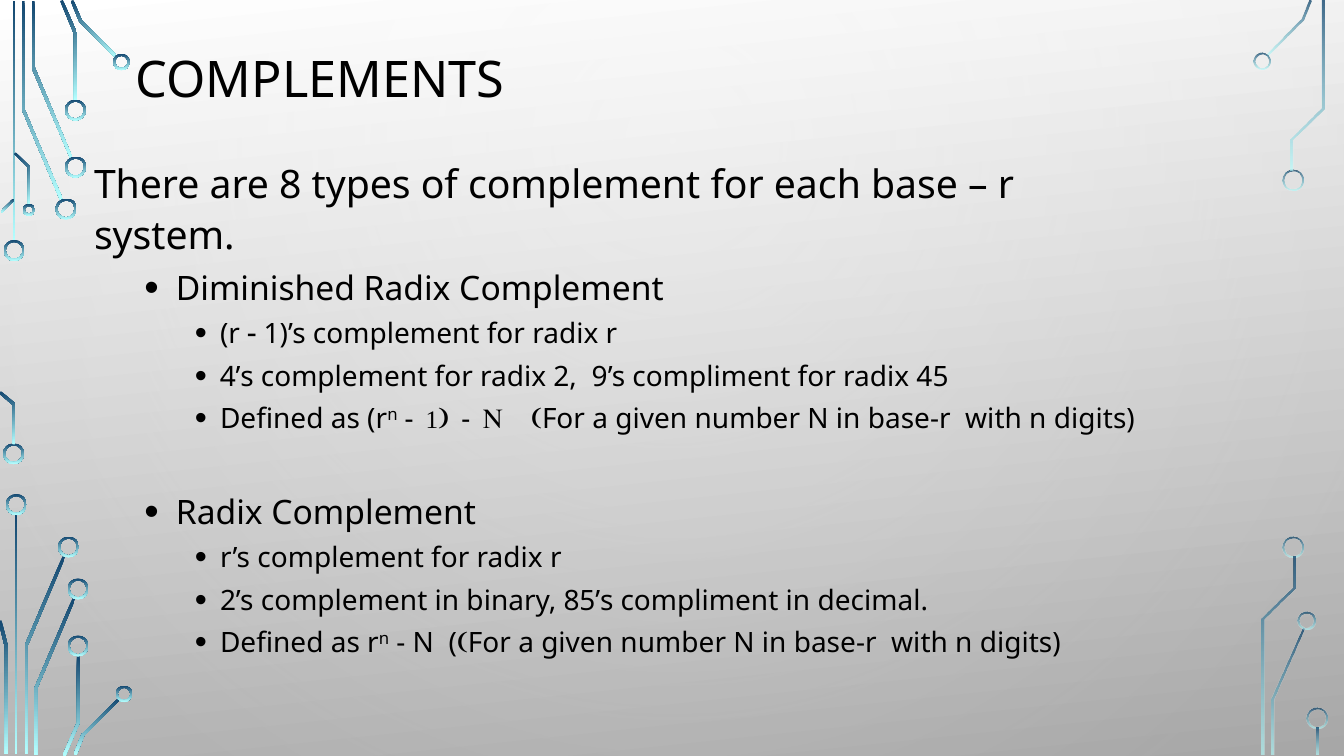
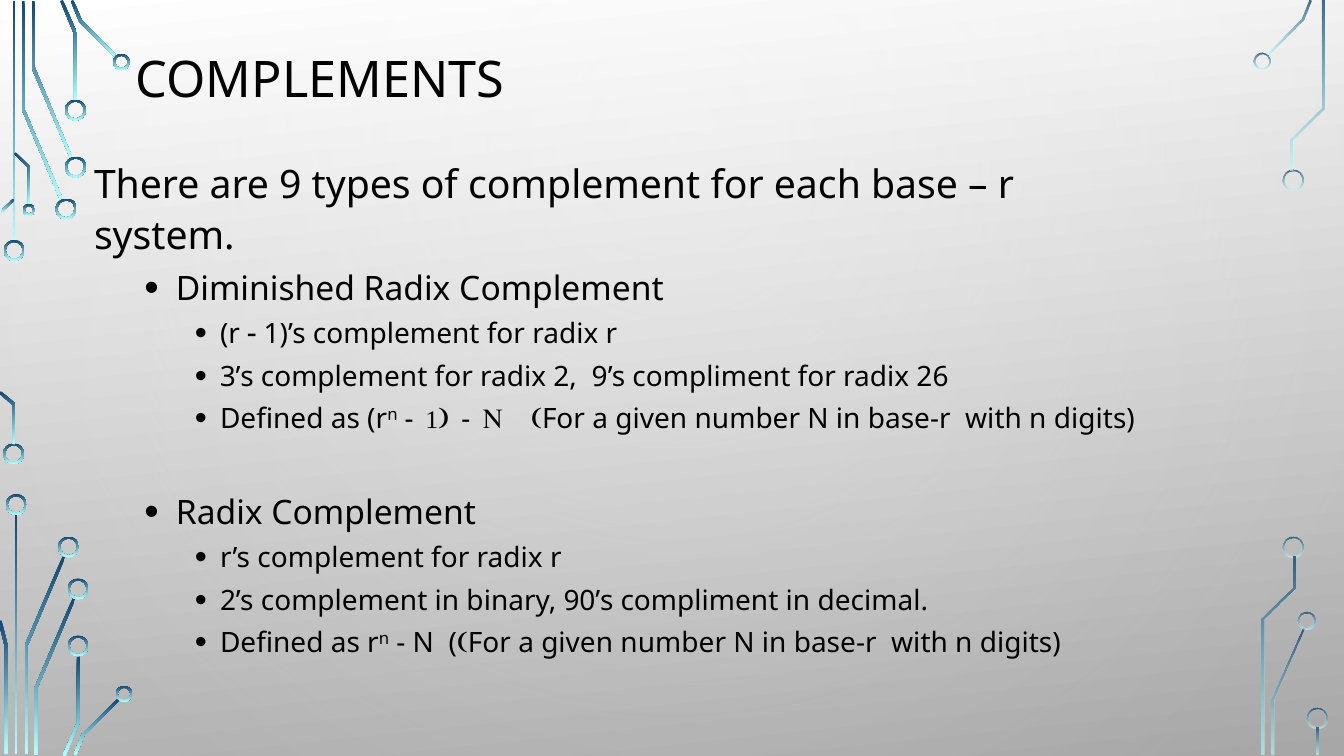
8: 8 -> 9 (290, 185)
4’s: 4’s -> 3’s (237, 377)
45: 45 -> 26 (933, 377)
85’s: 85’s -> 90’s (588, 601)
